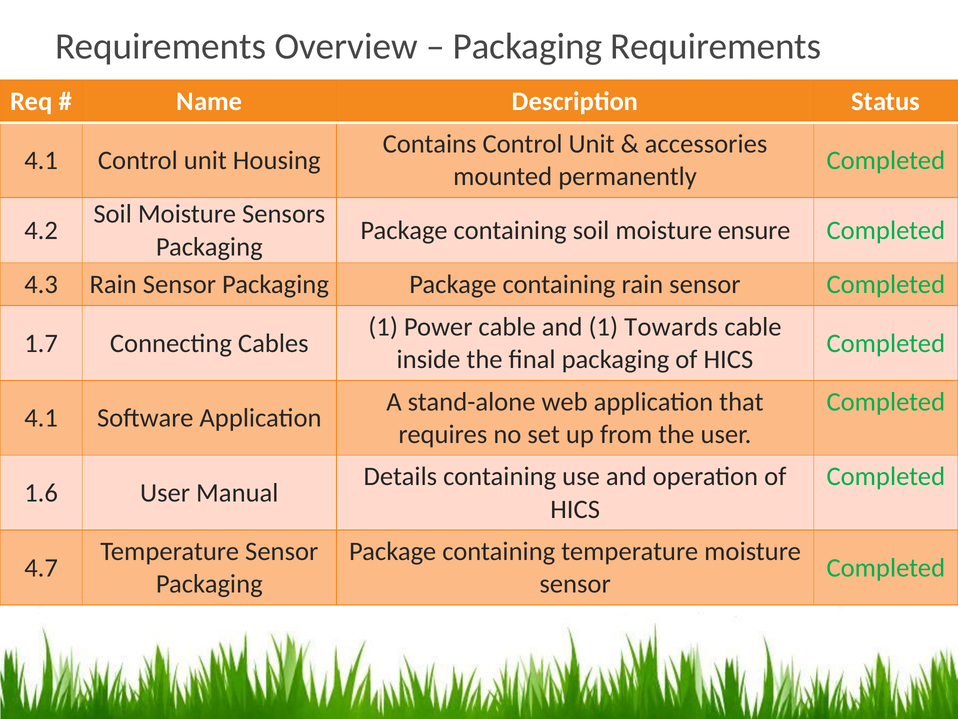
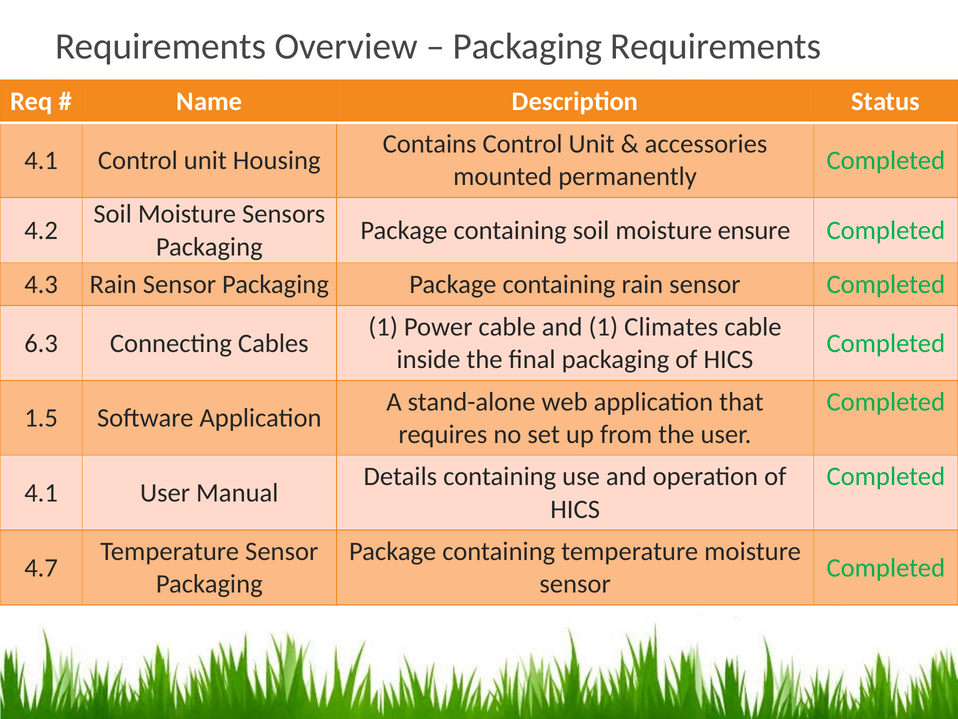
Towards: Towards -> Climates (671, 327)
1.7: 1.7 -> 6.3 (41, 343)
4.1: 4.1 -> 1.5 (41, 418)
1.6: 1.6 -> 4.1 (41, 493)
